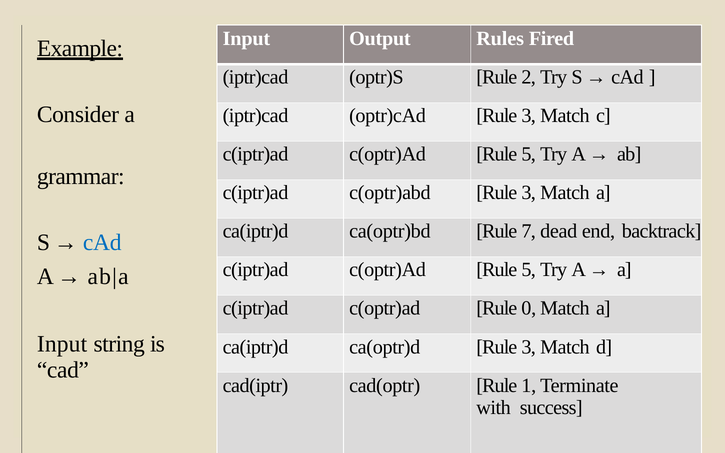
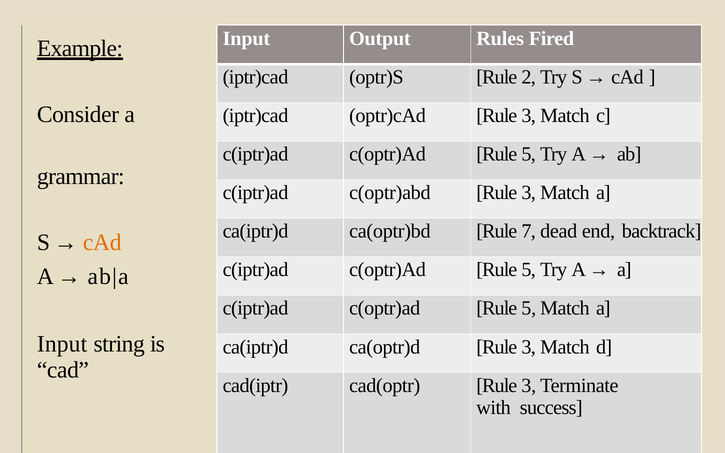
cAd colour: blue -> orange (102, 243)
0: 0 -> 5 (529, 308)
cad(optr Rule 1: 1 -> 3 (529, 385)
